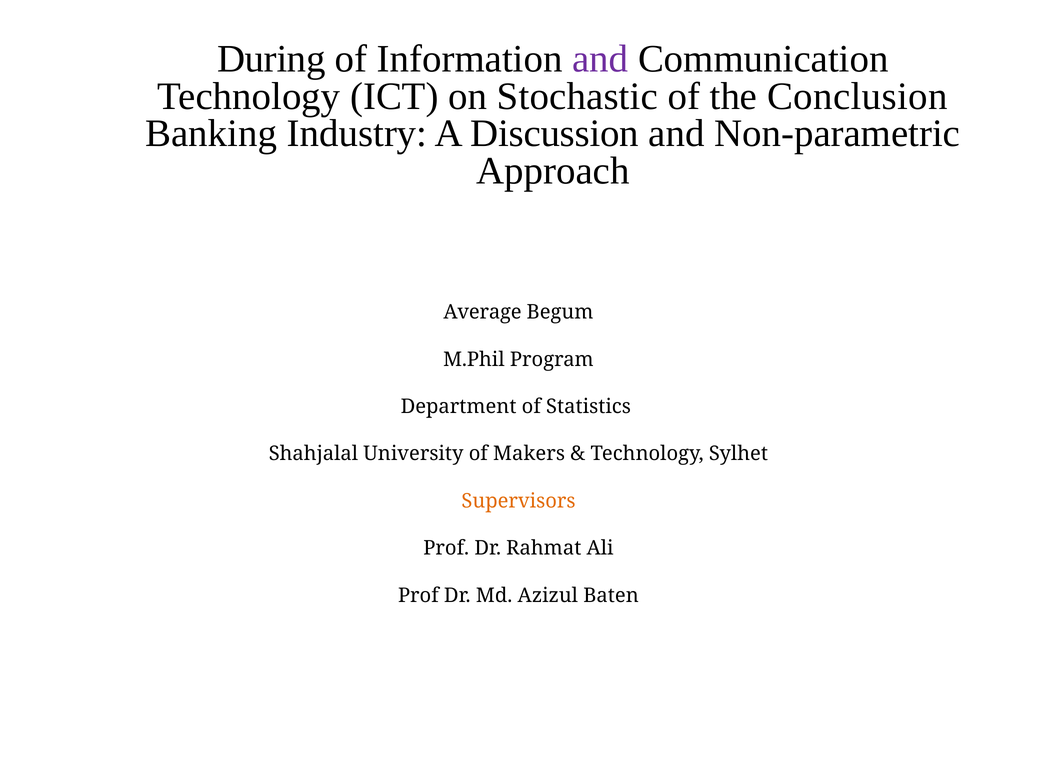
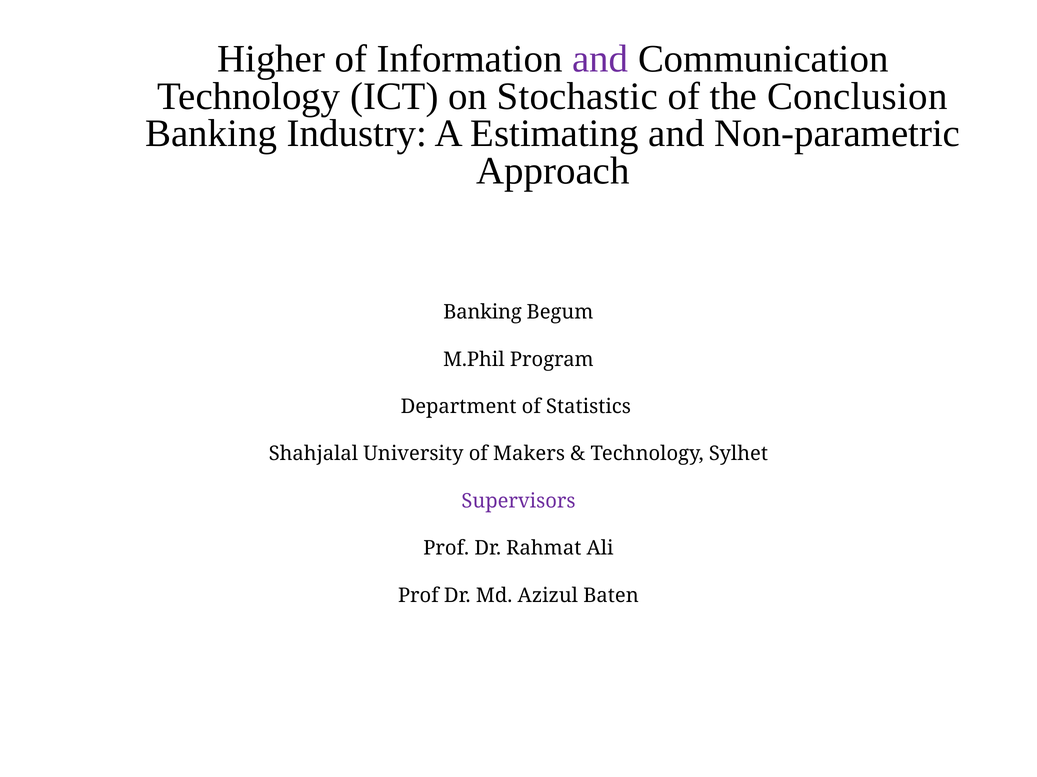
During: During -> Higher (271, 59)
Discussion: Discussion -> Estimating (555, 134)
Average: Average -> Banking (483, 313)
Supervisors colour: orange -> purple (519, 501)
